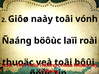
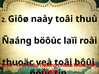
vónh: vónh -> thuù (86, 19)
